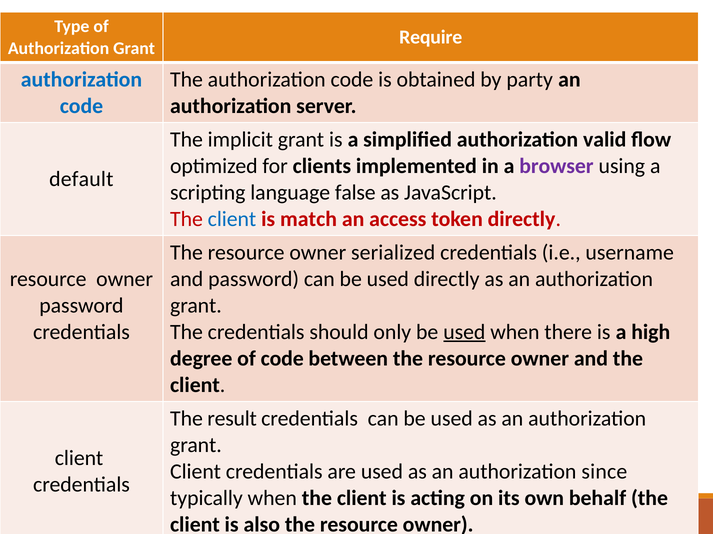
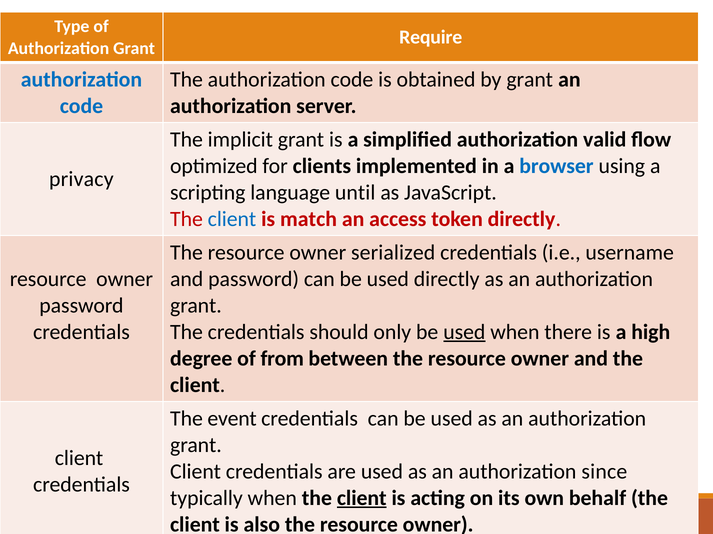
by party: party -> grant (530, 80)
browser colour: purple -> blue (556, 166)
default: default -> privacy (81, 180)
false: false -> until (355, 193)
of code: code -> from (282, 359)
result: result -> event (232, 419)
client underline: none -> present (362, 499)
